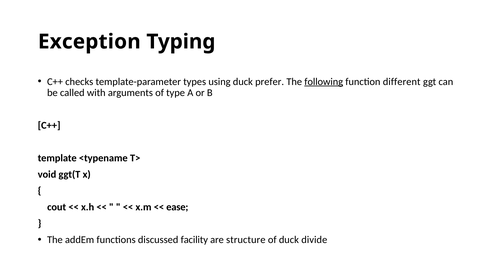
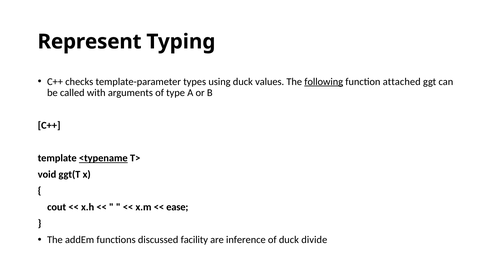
Exception: Exception -> Represent (90, 42)
prefer: prefer -> values (270, 82)
different: different -> attached (402, 82)
<typename underline: none -> present (103, 158)
structure: structure -> inference (246, 240)
